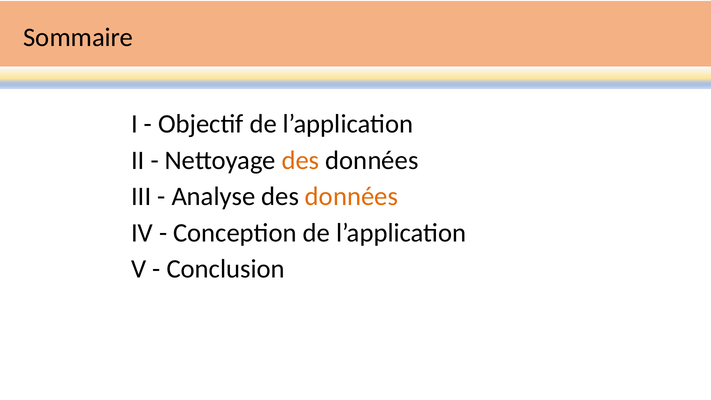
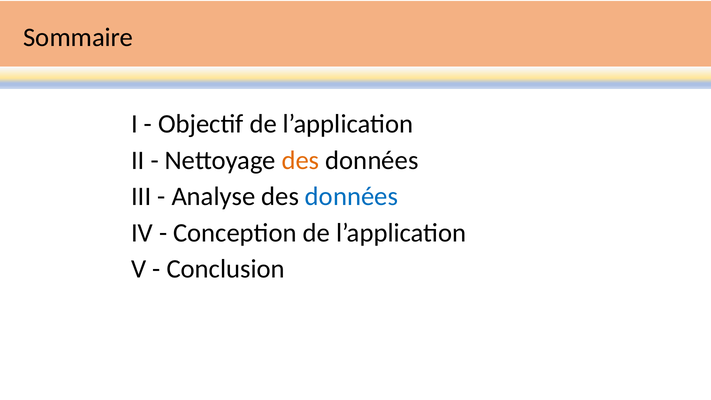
données colour: orange -> blue (351, 197)
